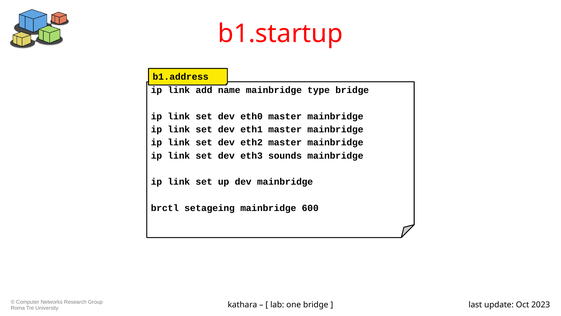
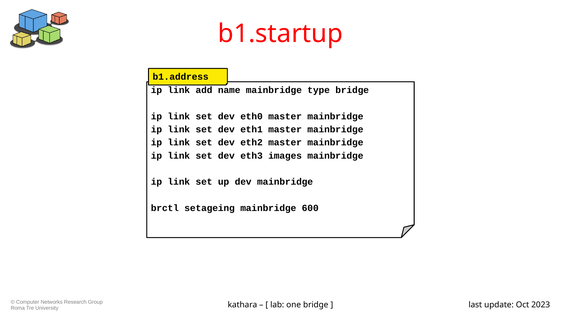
sounds: sounds -> images (285, 155)
